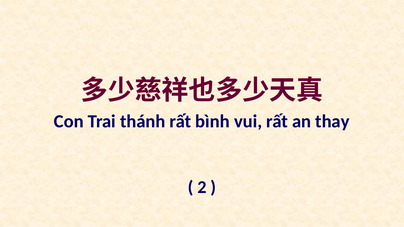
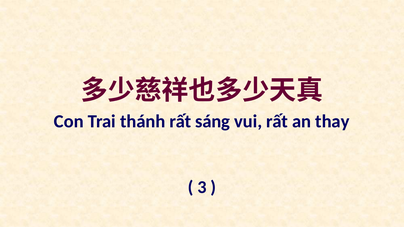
bình: bình -> sáng (213, 122)
2: 2 -> 3 (202, 188)
